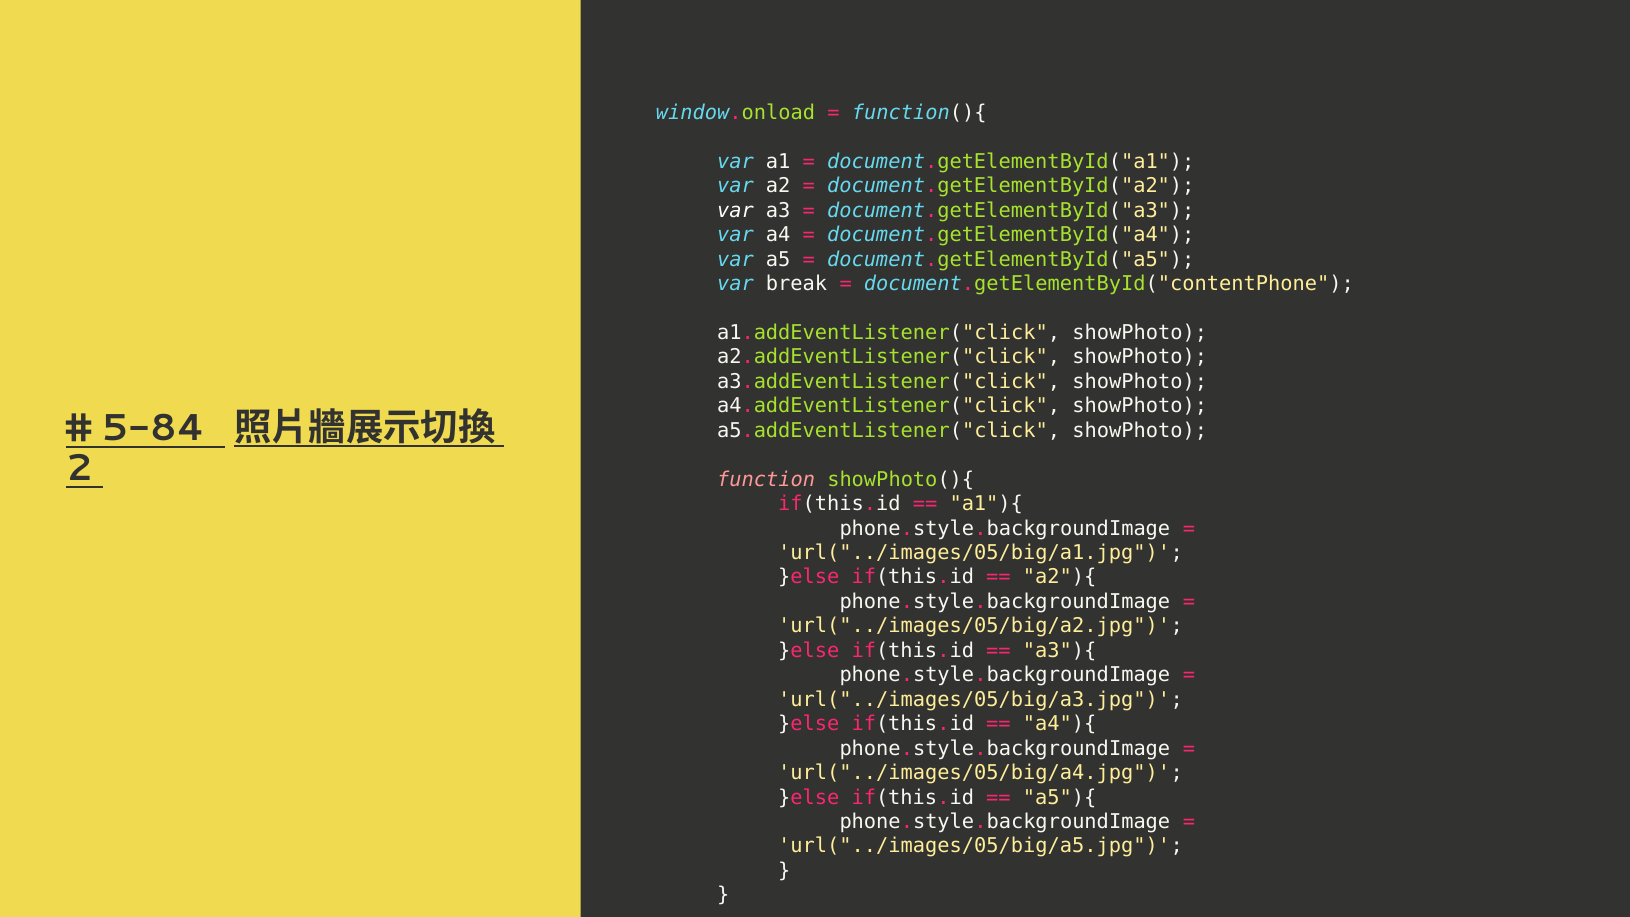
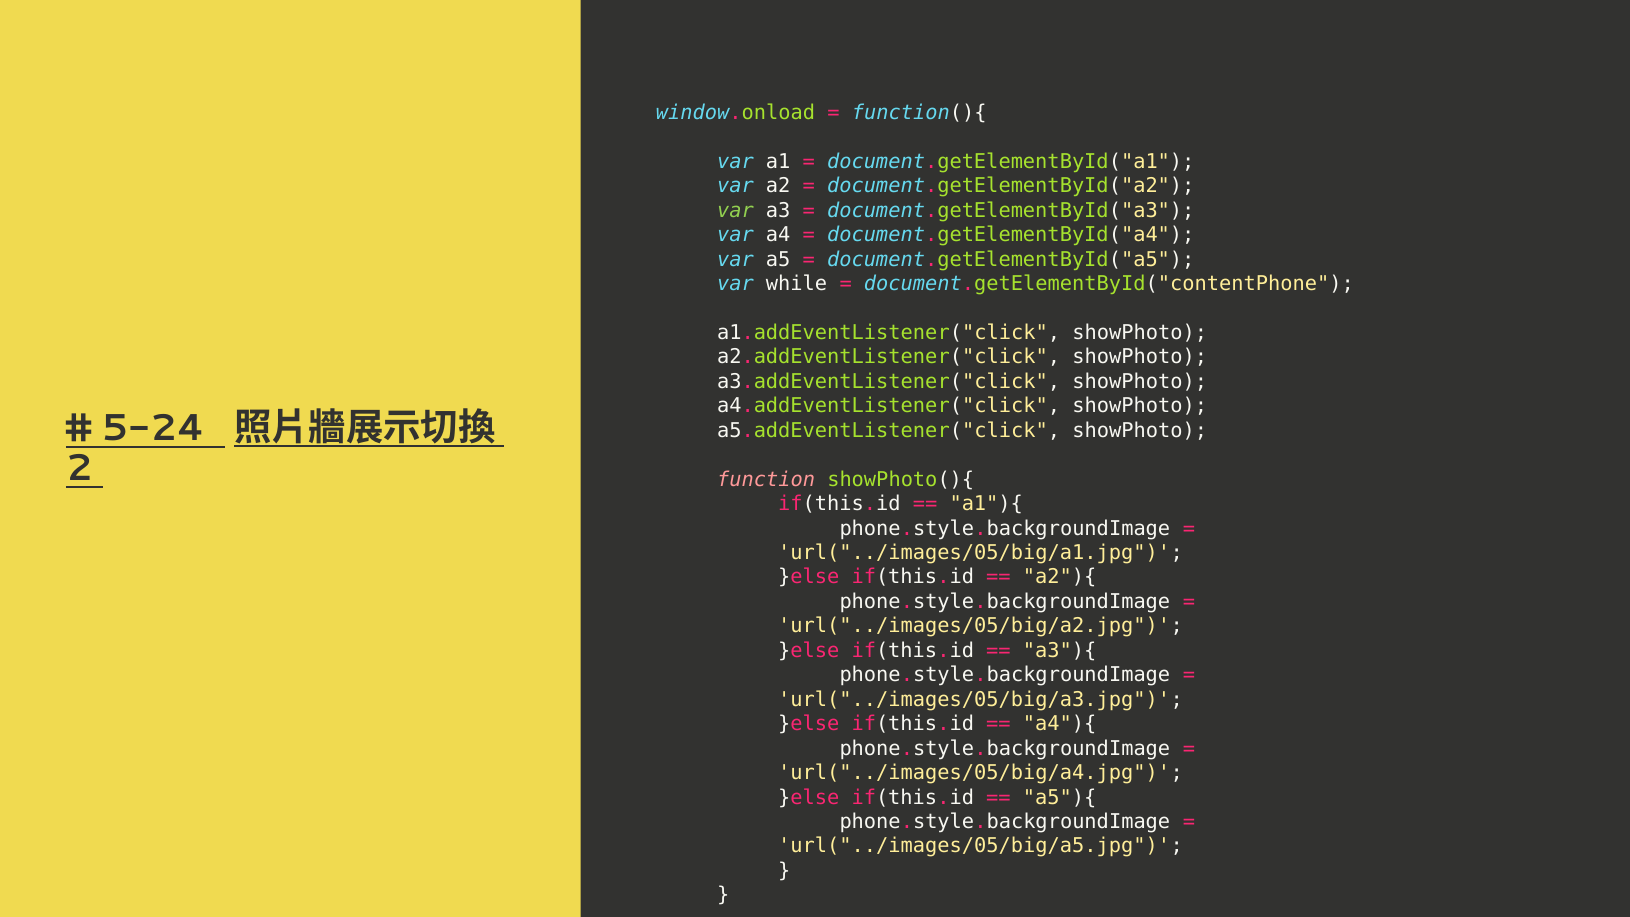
var colour: white -> light green (735, 210)
break: break -> while (797, 284)
5-84: 5-84 -> 5-24 (153, 428)
